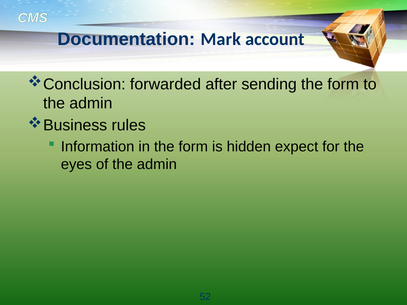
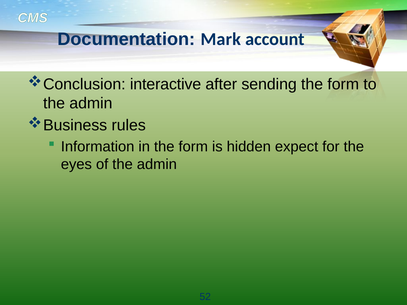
forwarded: forwarded -> interactive (166, 84)
